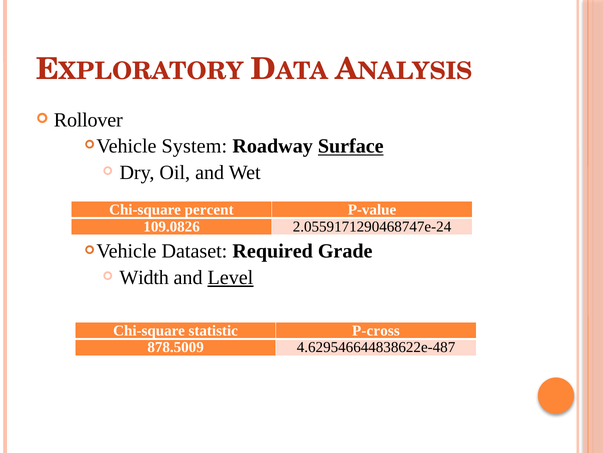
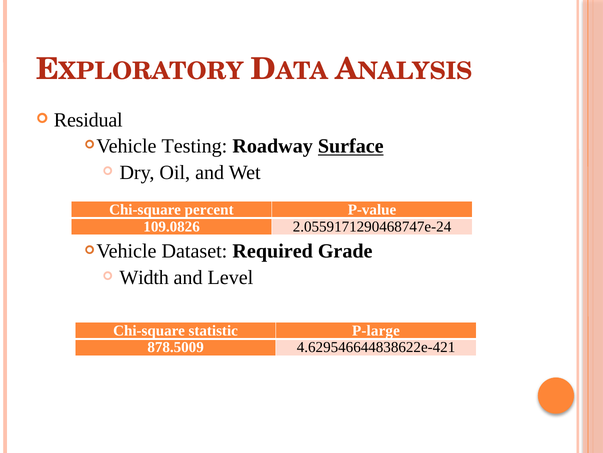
Rollover: Rollover -> Residual (88, 120)
System: System -> Testing (194, 146)
Level underline: present -> none (230, 277)
P-cross: P-cross -> P-large (376, 330)
4.629546644838622e-487: 4.629546644838622e-487 -> 4.629546644838622e-421 (376, 347)
